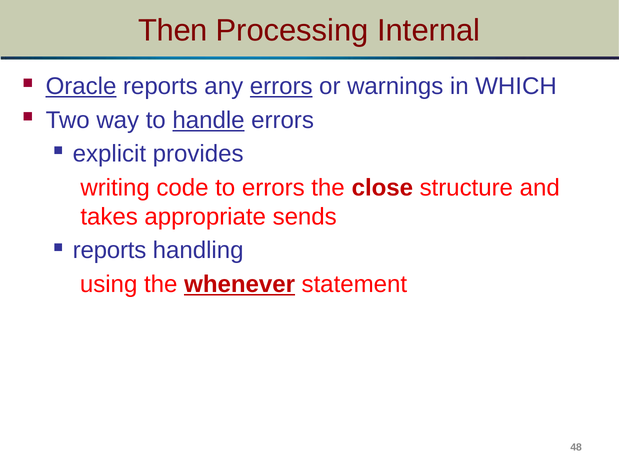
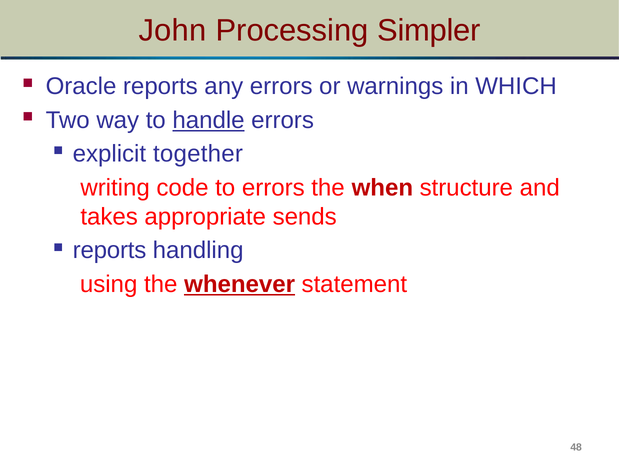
Then: Then -> John (173, 30)
Internal: Internal -> Simpler (429, 30)
Oracle underline: present -> none (81, 86)
errors underline: present -> none (281, 86)
provides: provides -> together (198, 154)
close: close -> when (382, 187)
